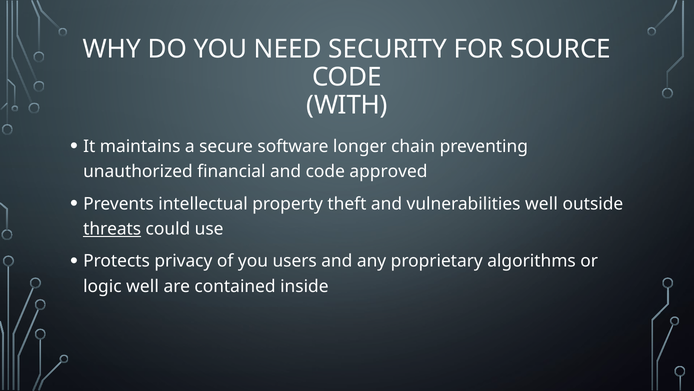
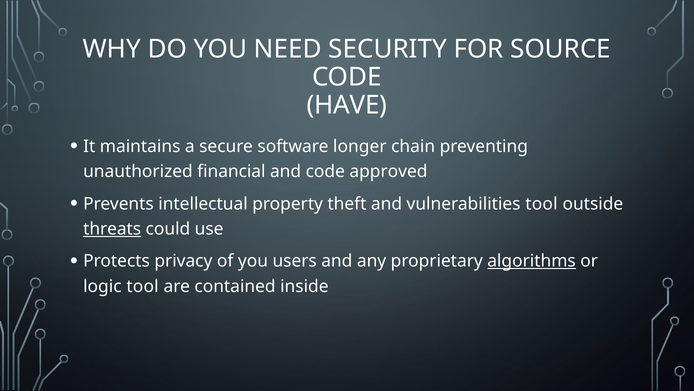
WITH: WITH -> HAVE (347, 105)
vulnerabilities well: well -> tool (541, 204)
algorithms underline: none -> present (532, 261)
logic well: well -> tool (143, 286)
